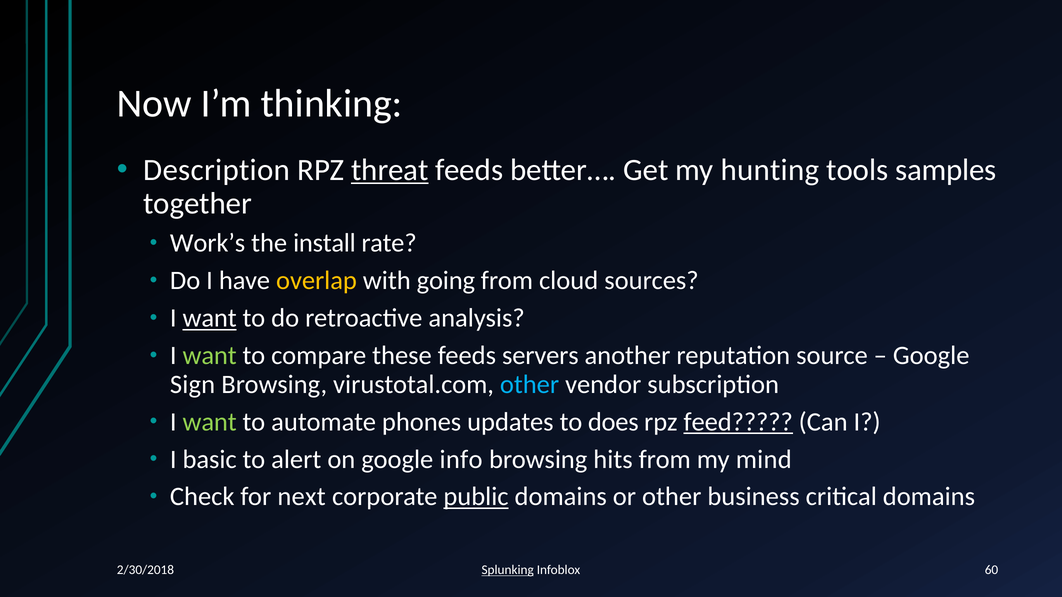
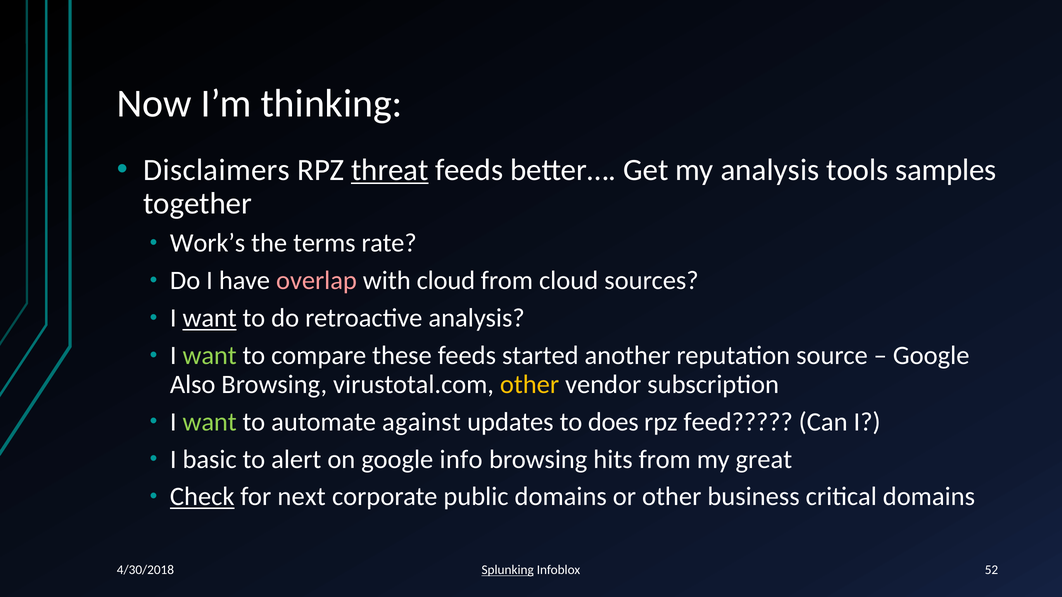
Description: Description -> Disclaimers (217, 170)
my hunting: hunting -> analysis (770, 170)
install: install -> terms (324, 243)
overlap colour: yellow -> pink (316, 281)
with going: going -> cloud (446, 281)
servers: servers -> started (540, 356)
Sign: Sign -> Also (193, 385)
other colour: light blue -> yellow (530, 385)
phones: phones -> against (421, 422)
feed underline: present -> none (738, 422)
mind: mind -> great (764, 460)
Check underline: none -> present (202, 497)
public underline: present -> none (476, 497)
60: 60 -> 52 (992, 571)
2/30/2018: 2/30/2018 -> 4/30/2018 (145, 571)
